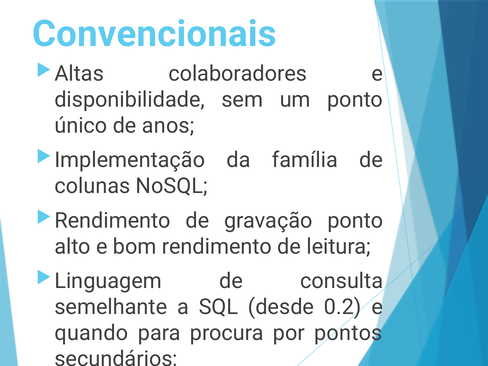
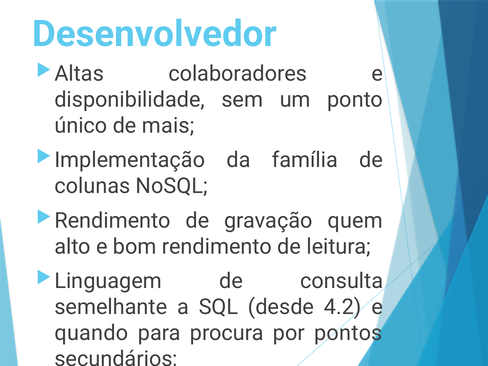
Convencionais: Convencionais -> Desenvolvedor (154, 34)
anos: anos -> mais (168, 126)
gravação ponto: ponto -> quem (355, 221)
0.2: 0.2 -> 4.2 (343, 307)
